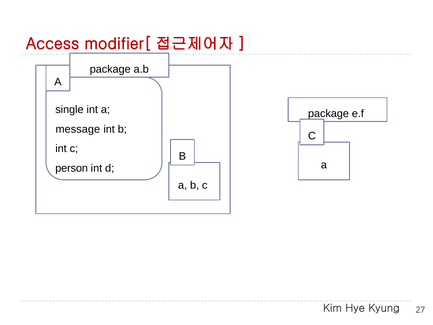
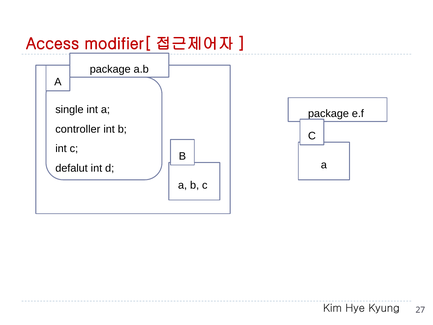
message: message -> controller (78, 129)
person: person -> defalut (72, 168)
